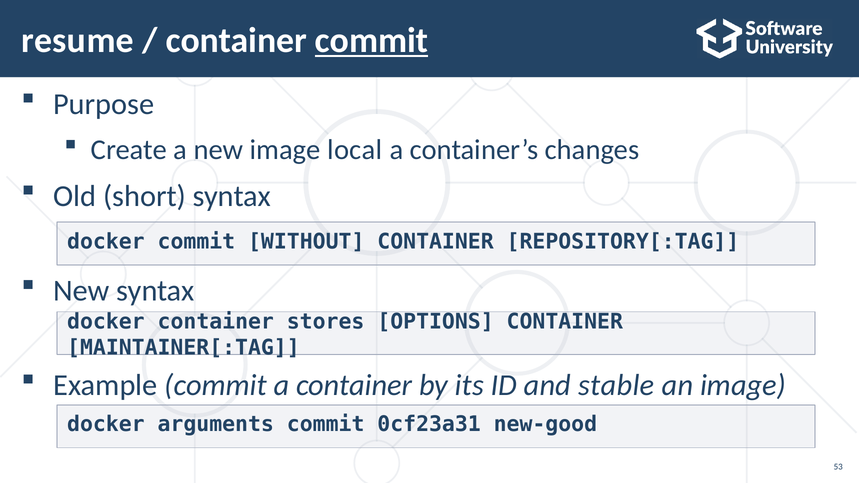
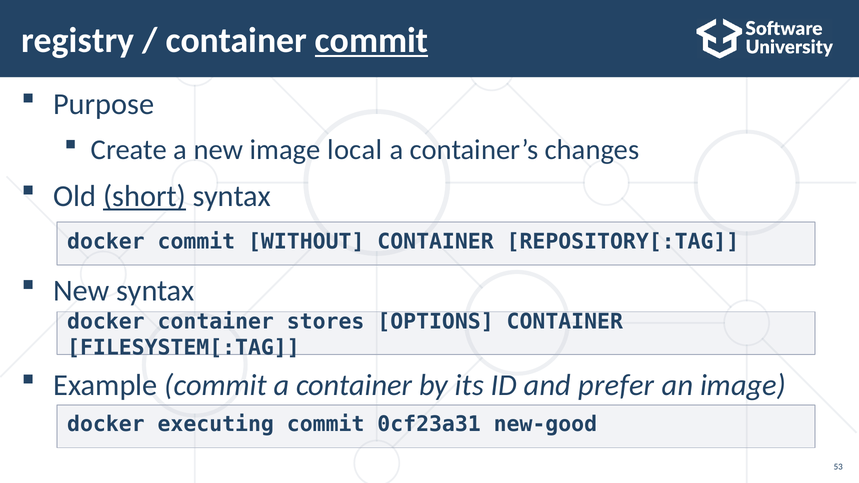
resume: resume -> registry (78, 41)
short underline: none -> present (145, 196)
MAINTAINER[:TAG: MAINTAINER[:TAG -> FILESYSTEM[:TAG (183, 348)
stable: stable -> prefer (616, 385)
arguments: arguments -> executing (216, 424)
